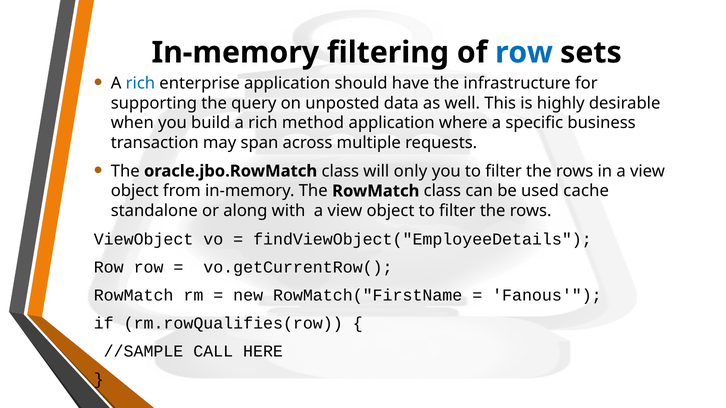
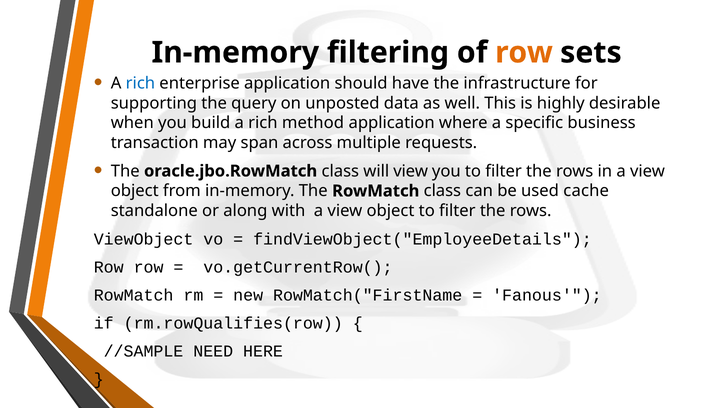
row colour: blue -> orange (524, 53)
will only: only -> view (411, 171)
CALL: CALL -> NEED (213, 352)
